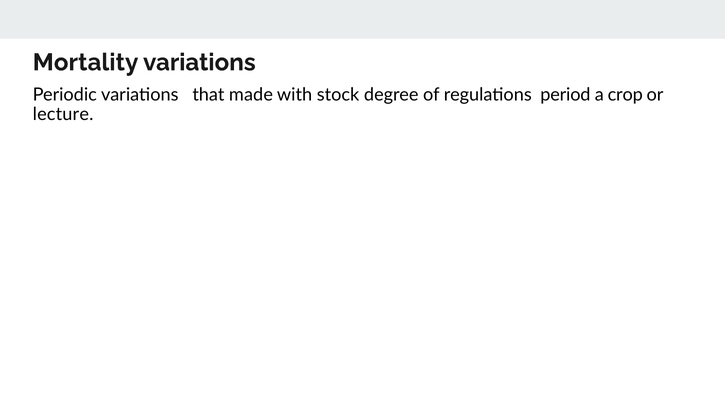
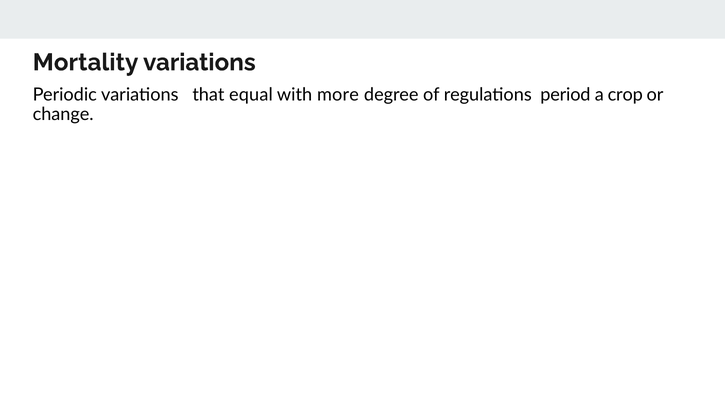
made: made -> equal (251, 95)
stock: stock -> more (338, 95)
lecture: lecture -> change (63, 114)
